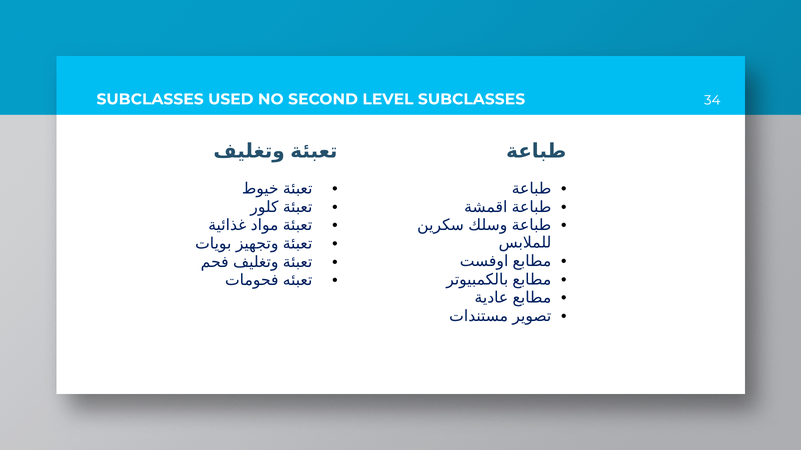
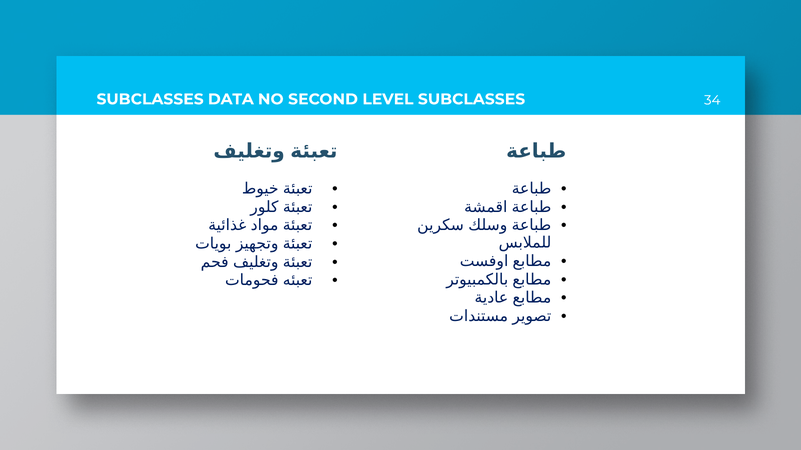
USED: USED -> DATA (231, 99)
